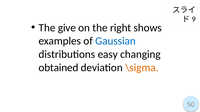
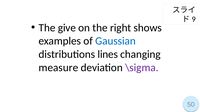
easy: easy -> lines (108, 54)
obtained: obtained -> measure (58, 68)
\sigma colour: orange -> purple (142, 68)
